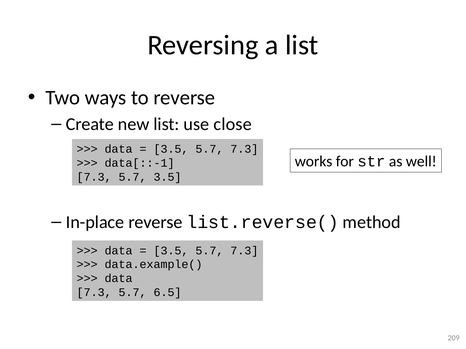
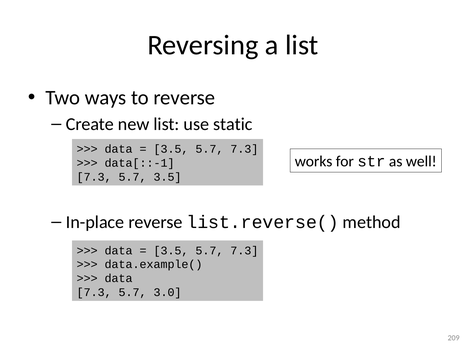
close: close -> static (233, 125)
6.5: 6.5 -> 3.0 (168, 293)
